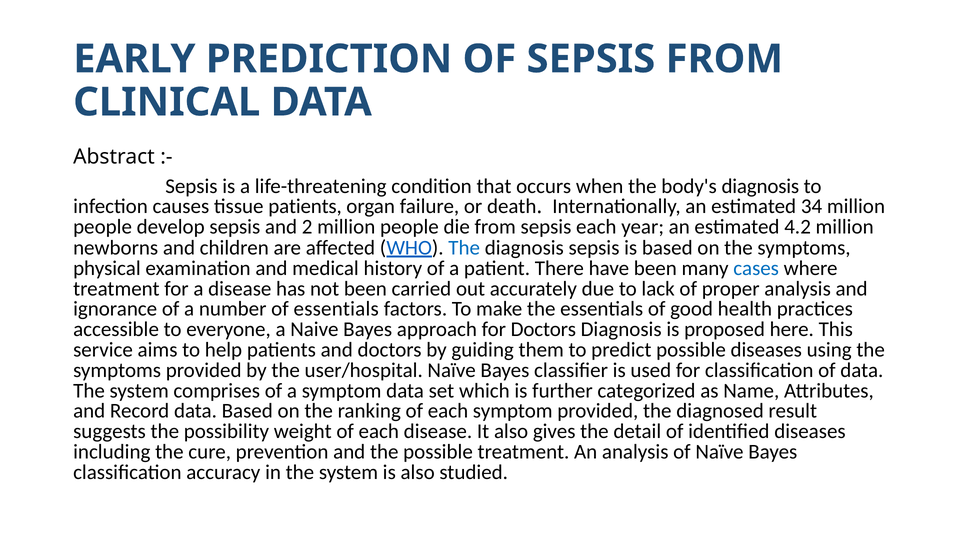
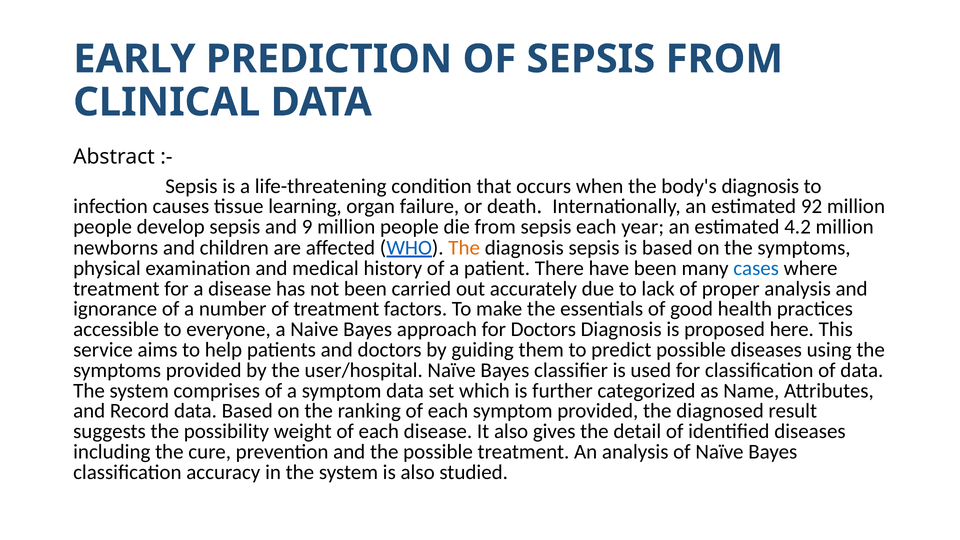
tissue patients: patients -> learning (305, 207)
34: 34 -> 92 (812, 207)
2: 2 -> 9 (307, 227)
The colour: blue -> orange (464, 248)
of essentials: essentials -> treatment (336, 309)
